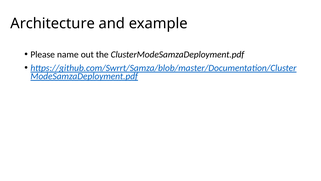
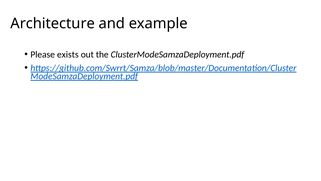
name: name -> exists (68, 54)
